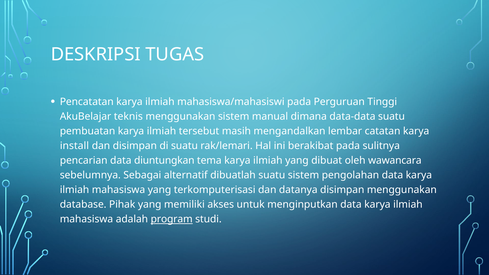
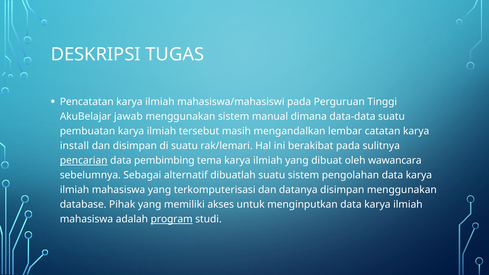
teknis: teknis -> jawab (128, 117)
pencarian underline: none -> present (84, 161)
diuntungkan: diuntungkan -> pembimbing (164, 161)
